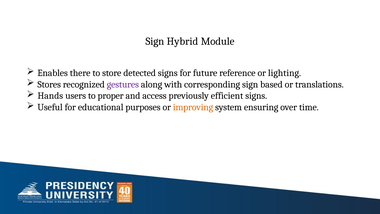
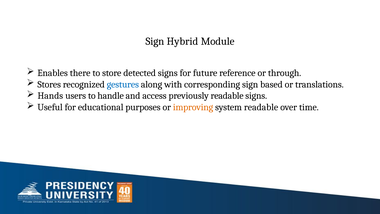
lighting: lighting -> through (285, 73)
gestures colour: purple -> blue (123, 84)
proper: proper -> handle (111, 96)
previously efficient: efficient -> readable (227, 96)
system ensuring: ensuring -> readable (261, 107)
